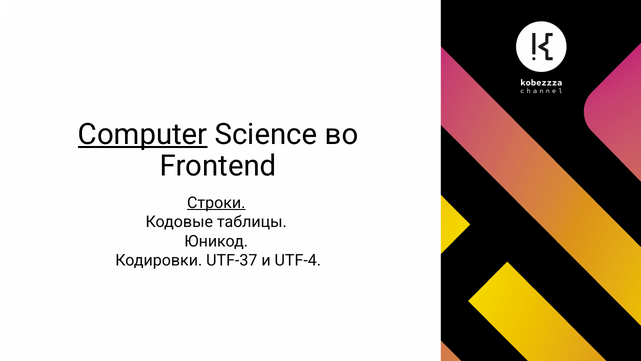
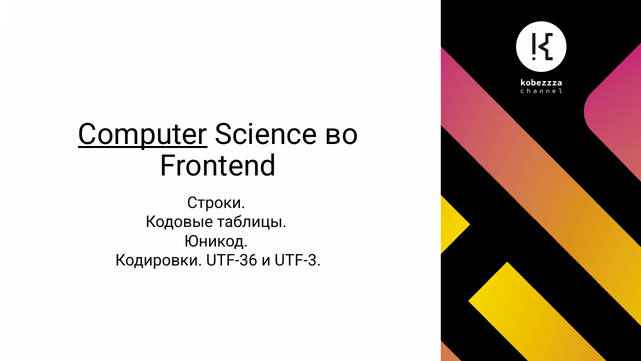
Строки underline: present -> none (216, 203)
UTF-37: UTF-37 -> UTF-36 (232, 260)
UTF-4: UTF-4 -> UTF-3 (298, 260)
